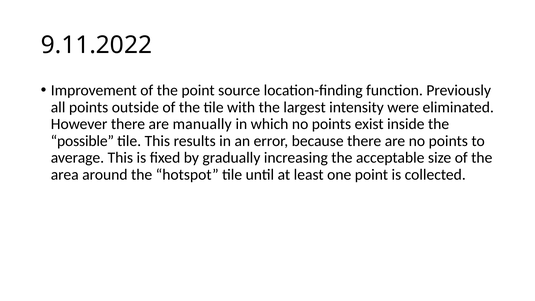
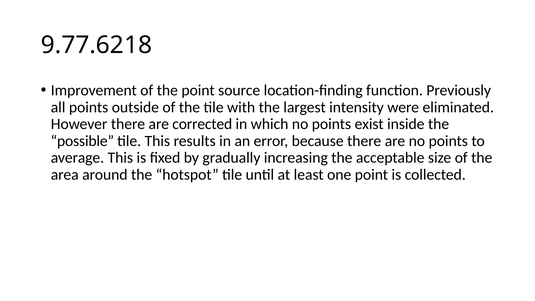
9.11.2022: 9.11.2022 -> 9.77.6218 (96, 45)
manually: manually -> corrected (202, 124)
